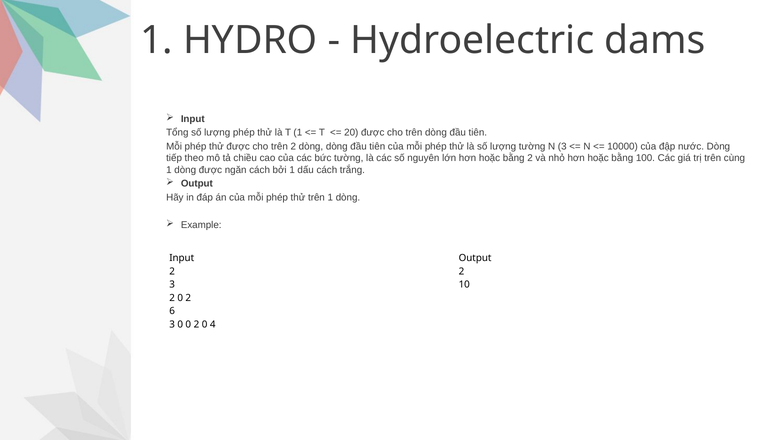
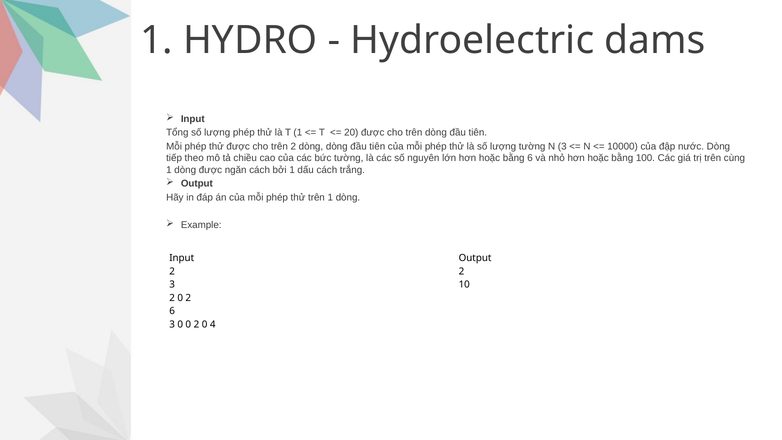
bằng 2: 2 -> 6 (530, 158)
